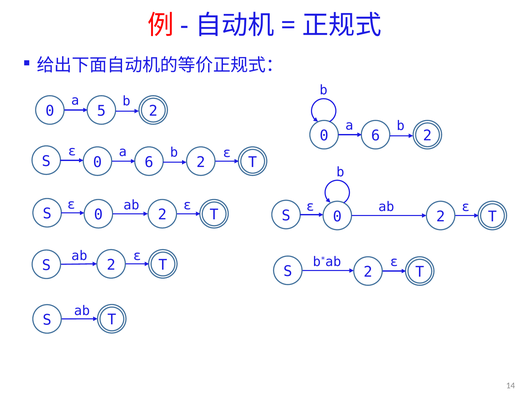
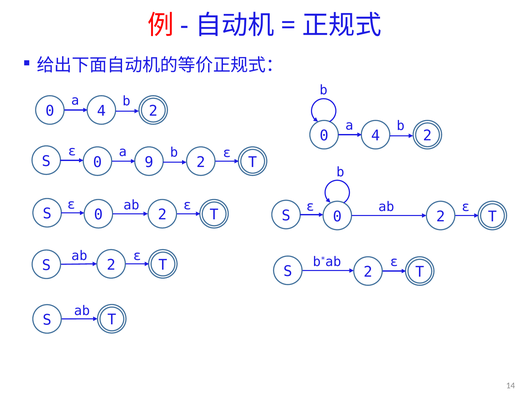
5: 5 -> 4 (101, 111)
6: 6 -> 4 (376, 136)
6: 6 -> 9 (149, 162)
